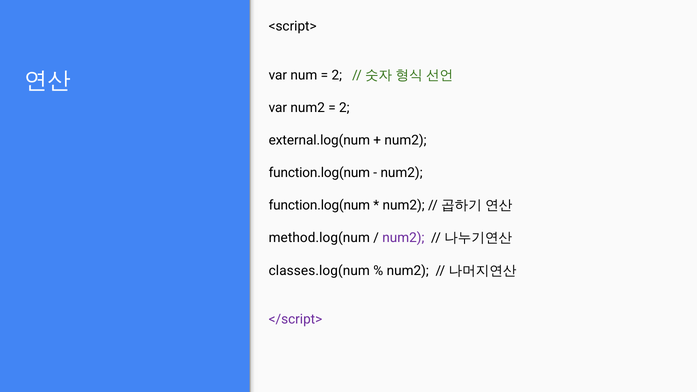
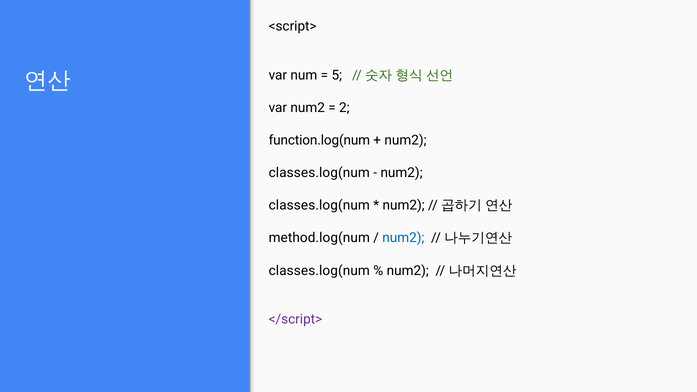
2: 2 -> 5 (337, 75)
external.log(num: external.log(num -> function.log(num (319, 140)
function.log(num: function.log(num -> classes.log(num (319, 173)
function.log(num: function.log(num -> classes.log(num (319, 206)
num2 colour: purple -> blue (403, 238)
